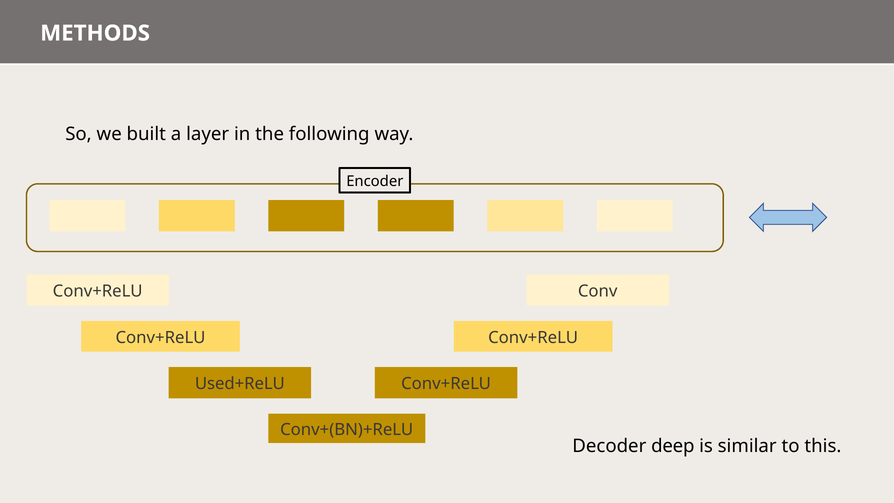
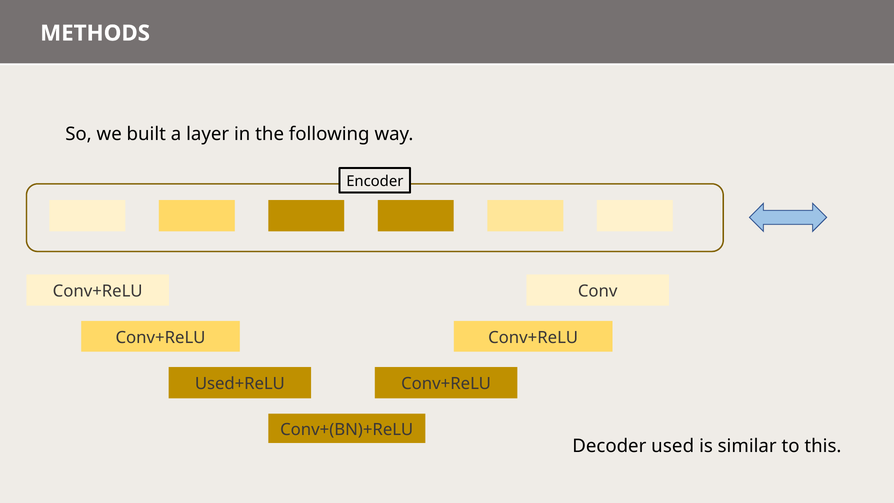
deep: deep -> used (673, 446)
